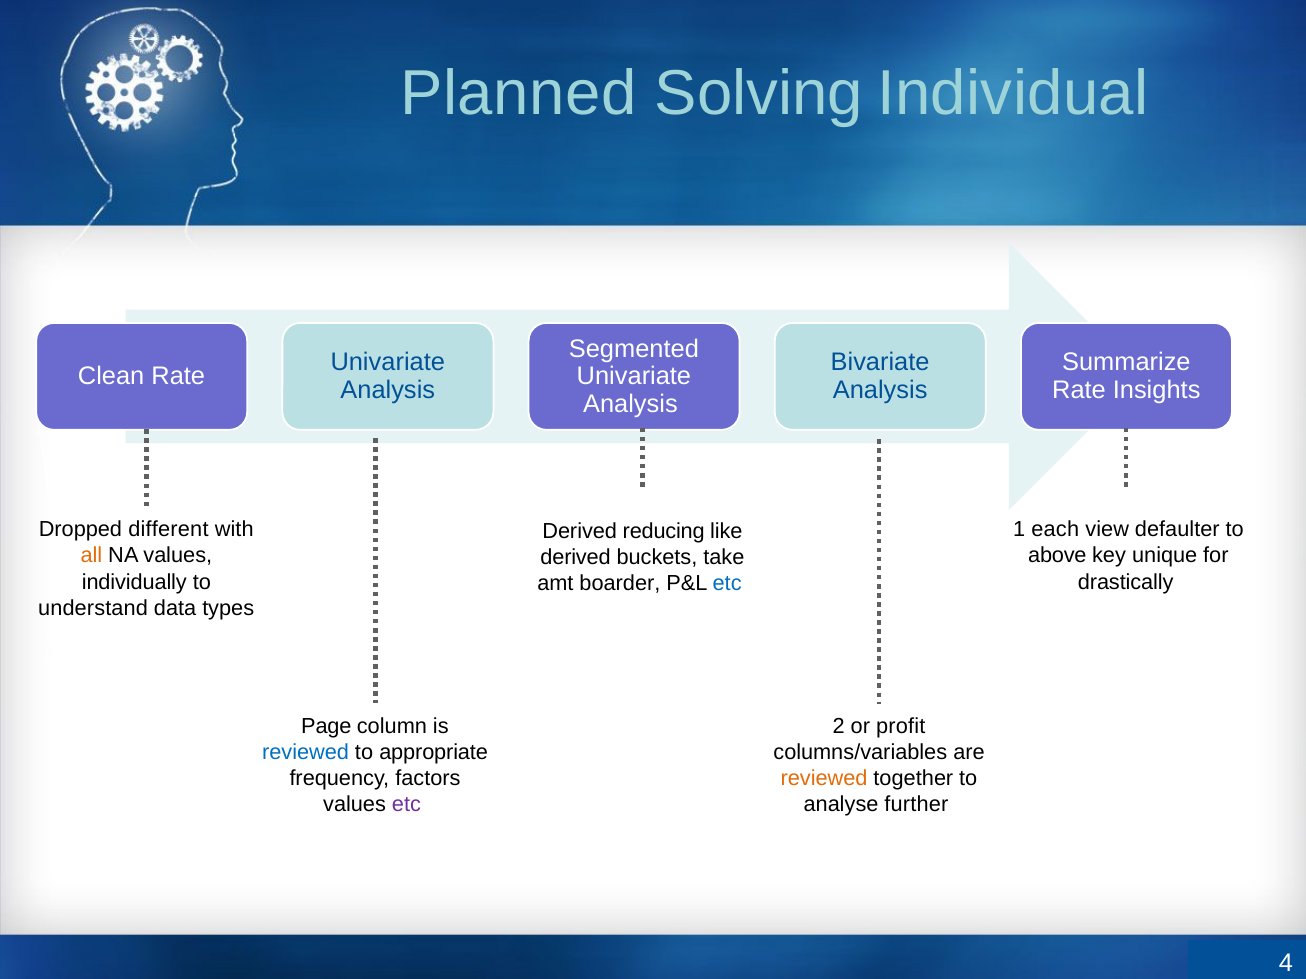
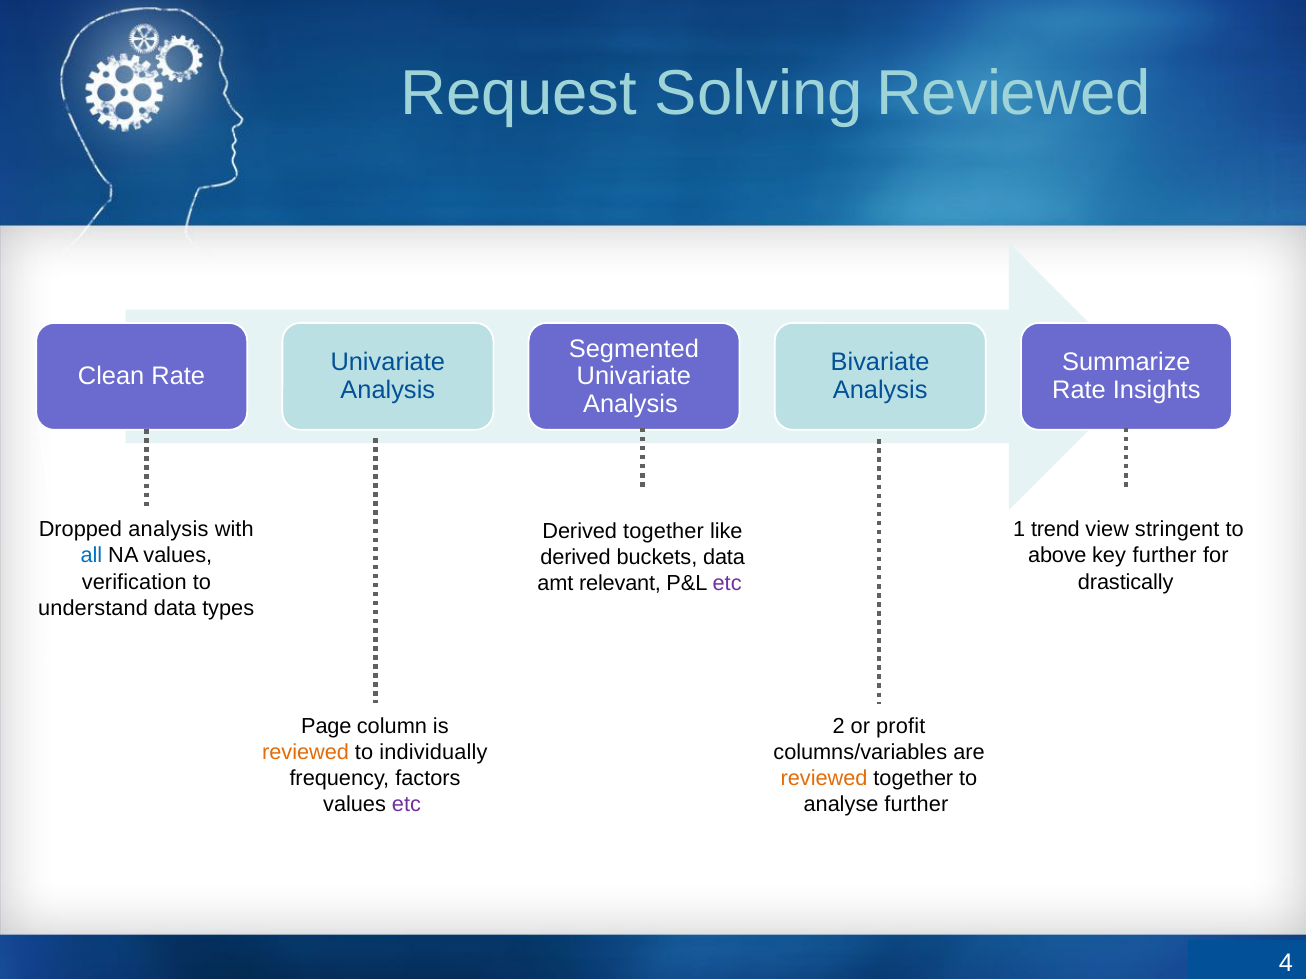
Planned: Planned -> Request (519, 93)
Solving Individual: Individual -> Reviewed (1013, 93)
Dropped different: different -> analysis (168, 530)
each: each -> trend (1055, 530)
defaulter: defaulter -> stringent (1177, 530)
Derived reducing: reducing -> together (664, 531)
all colour: orange -> blue (91, 556)
key unique: unique -> further (1165, 556)
buckets take: take -> data (724, 557)
individually: individually -> verification (134, 582)
boarder: boarder -> relevant (620, 584)
etc colour: blue -> purple (727, 584)
reviewed colour: blue -> orange (306, 753)
appropriate: appropriate -> individually (433, 753)
